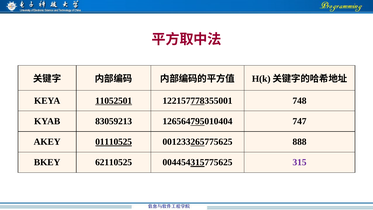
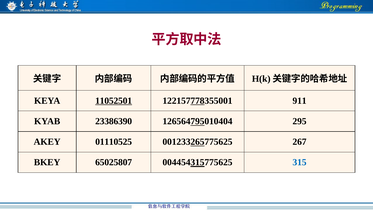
748: 748 -> 911 (300, 101)
83059213: 83059213 -> 23386390 (114, 121)
747: 747 -> 295 (300, 121)
01110525 underline: present -> none (114, 142)
888: 888 -> 267 (300, 142)
62110525: 62110525 -> 65025807 (114, 162)
315 colour: purple -> blue (300, 162)
